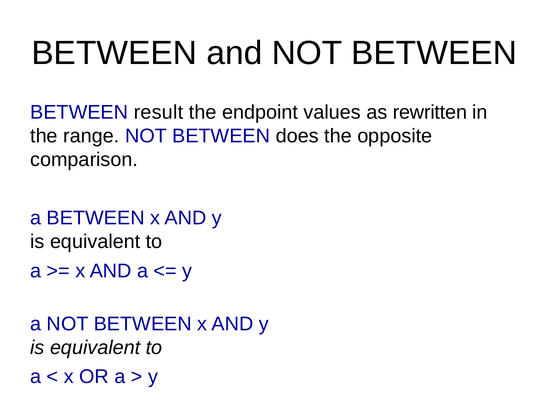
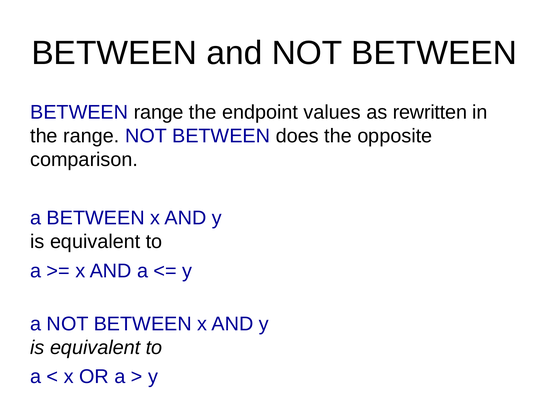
BETWEEN result: result -> range (159, 112)
